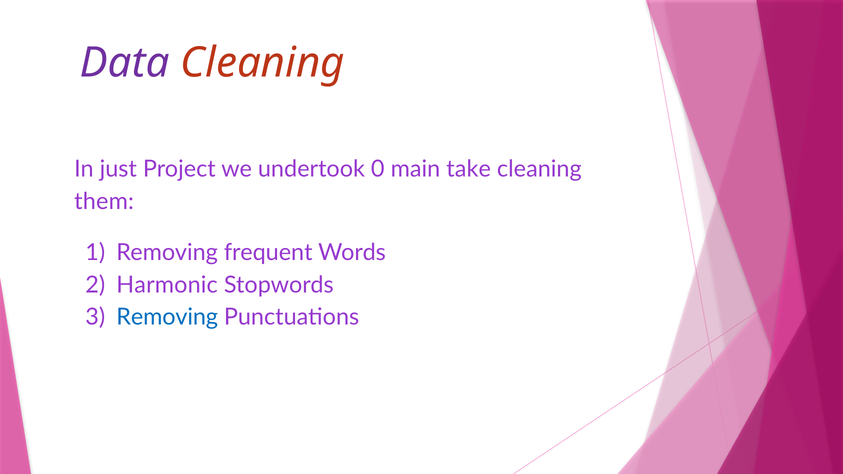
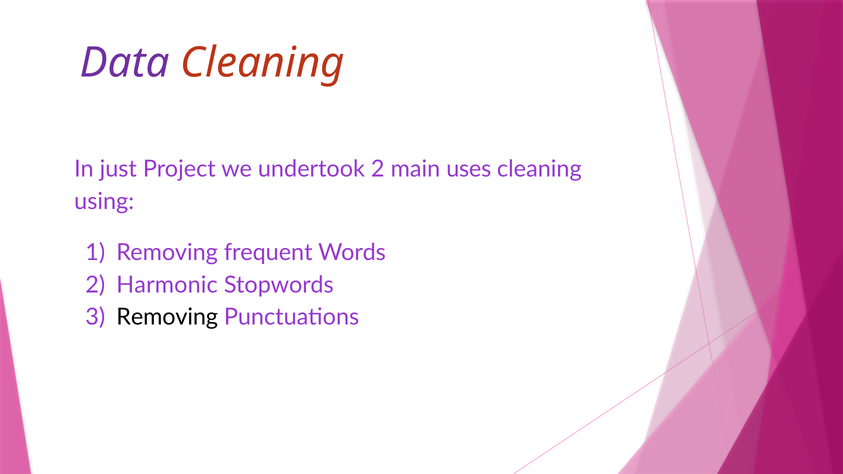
undertook 0: 0 -> 2 (378, 169)
take: take -> uses (469, 169)
them: them -> using (104, 202)
Removing colour: blue -> black (167, 317)
